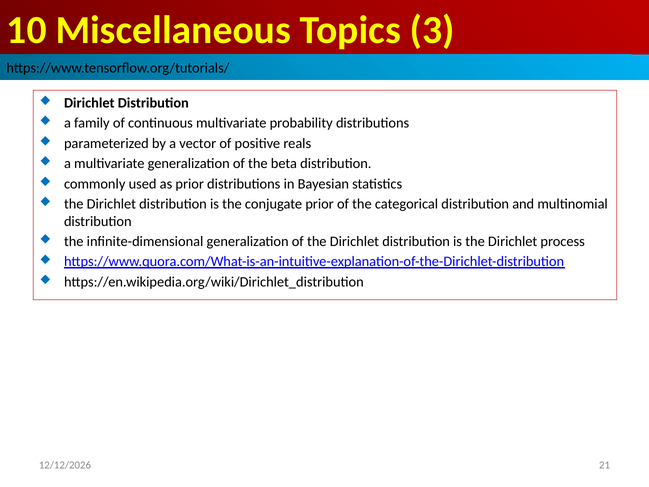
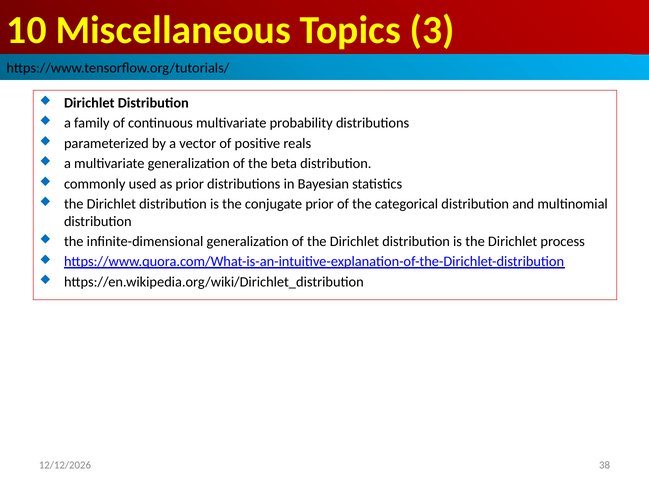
21: 21 -> 38 (605, 465)
